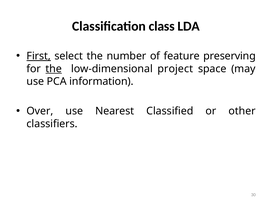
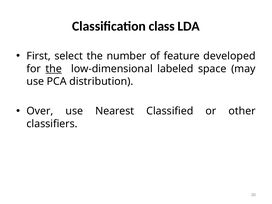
First underline: present -> none (39, 56)
preserving: preserving -> developed (229, 56)
project: project -> labeled (175, 69)
information: information -> distribution (101, 81)
